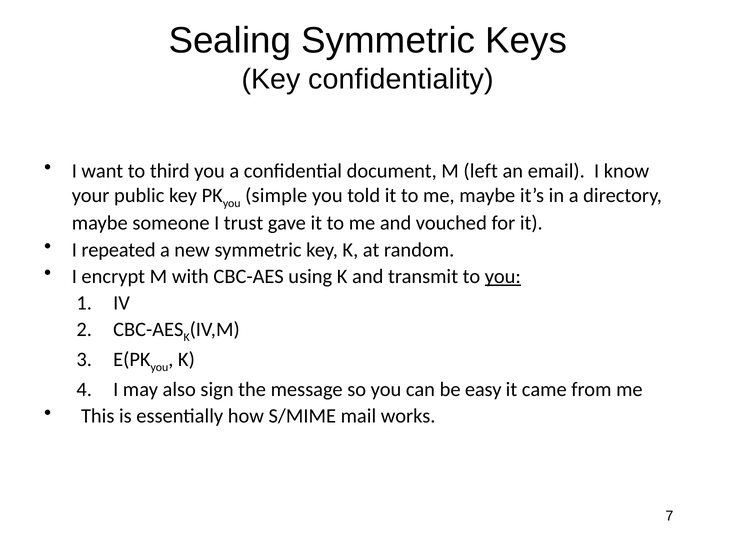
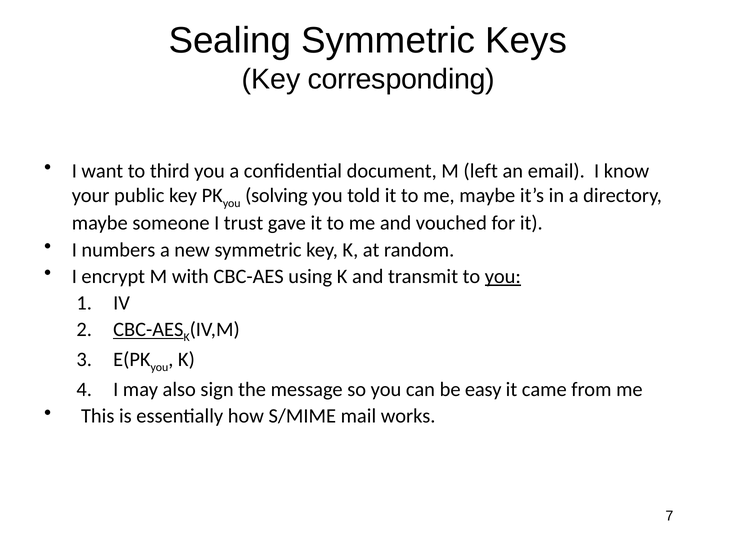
confidentiality: confidentiality -> corresponding (401, 79)
simple: simple -> solving (276, 195)
repeated: repeated -> numbers (118, 250)
CBC-AES underline: none -> present (148, 330)
